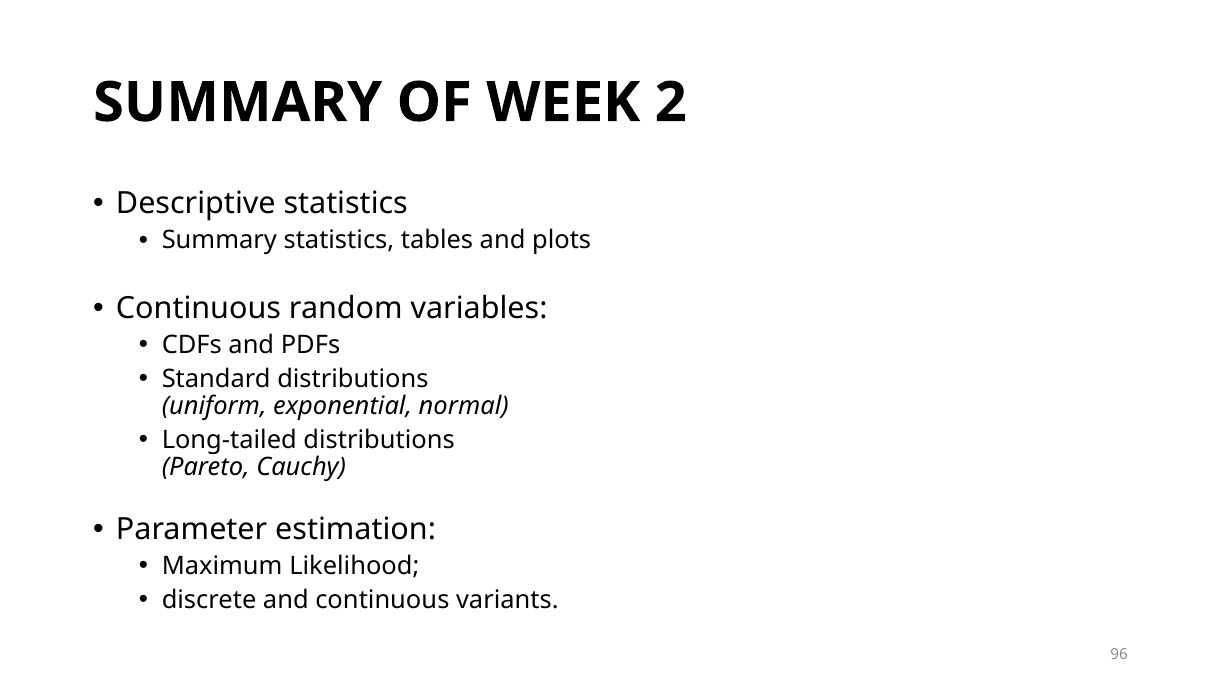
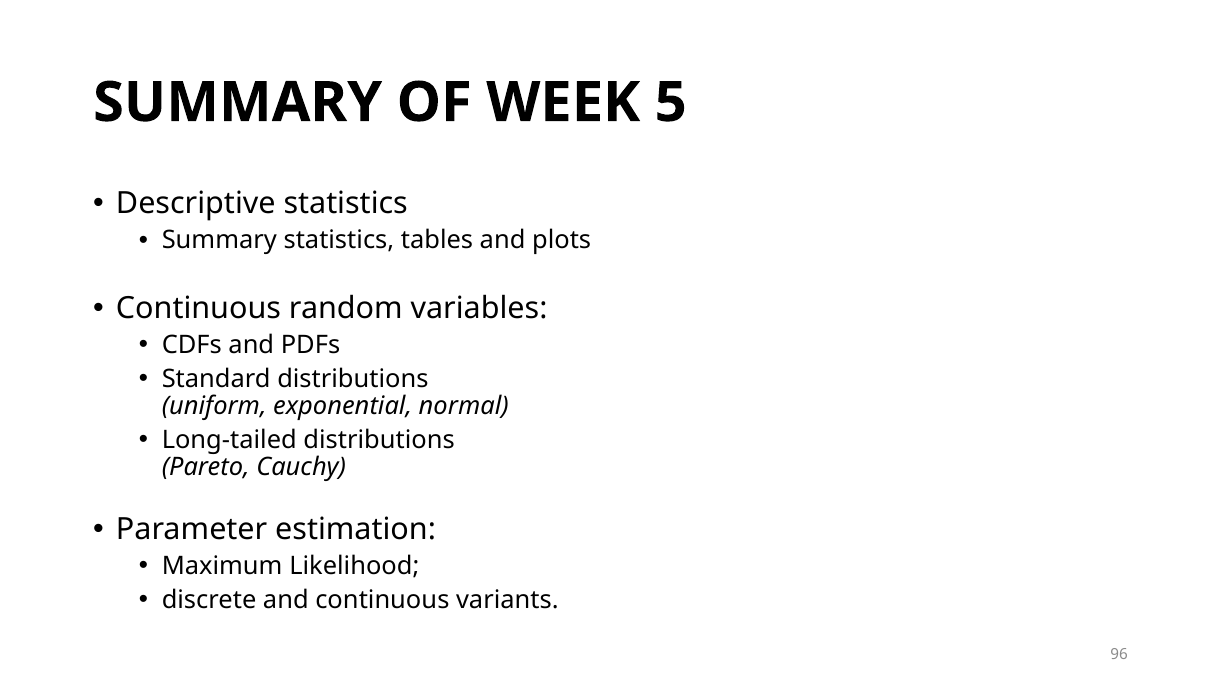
2: 2 -> 5 (671, 103)
